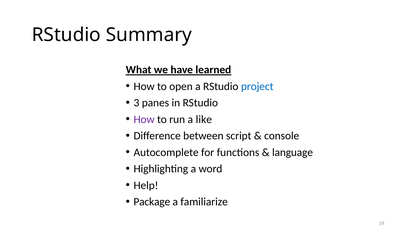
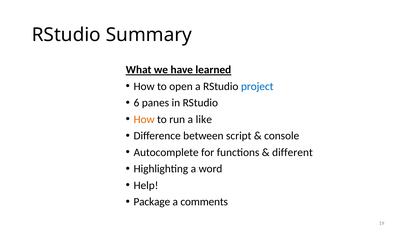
3: 3 -> 6 (136, 103)
How colour: purple -> orange (144, 119)
language: language -> different (292, 152)
familiarize: familiarize -> comments (204, 202)
